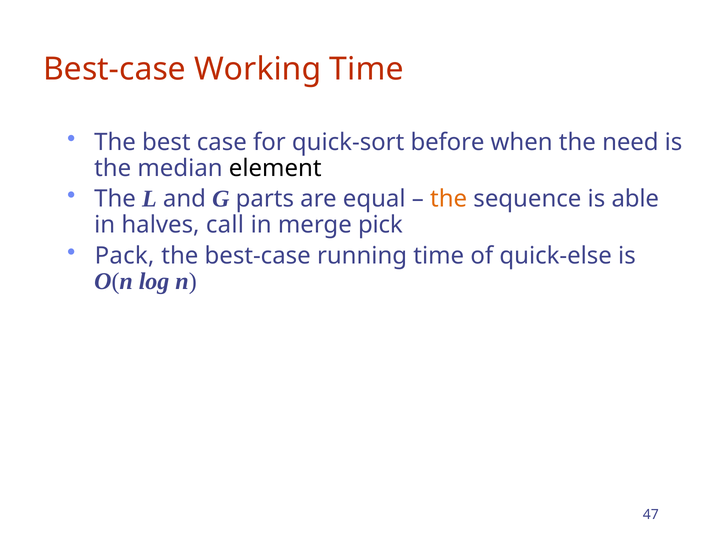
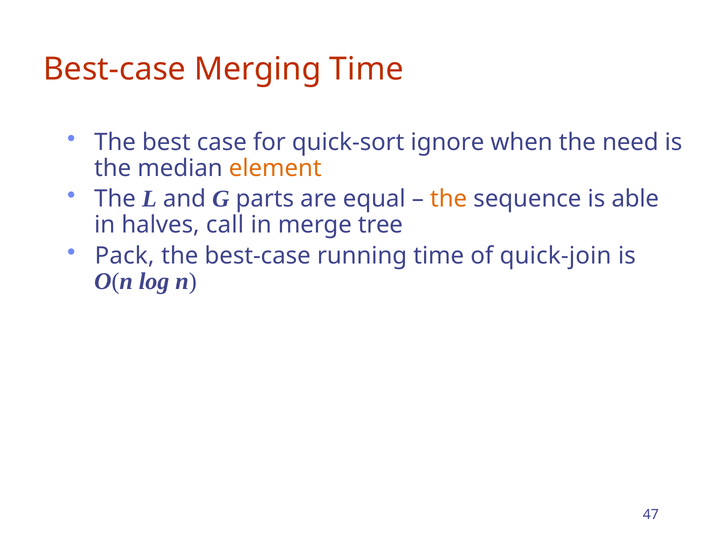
Working: Working -> Merging (258, 69)
before: before -> ignore (447, 142)
element colour: black -> orange (275, 168)
pick: pick -> tree (380, 225)
quick-else: quick-else -> quick-join (556, 256)
